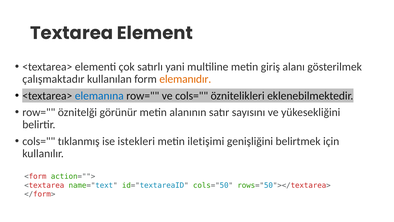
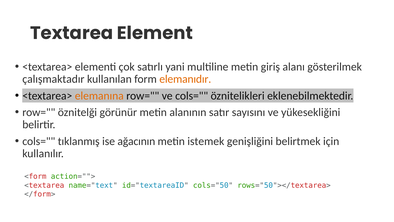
elemanına colour: blue -> orange (99, 96)
istekleri: istekleri -> ağacının (136, 141)
iletişimi: iletişimi -> istemek (206, 141)
